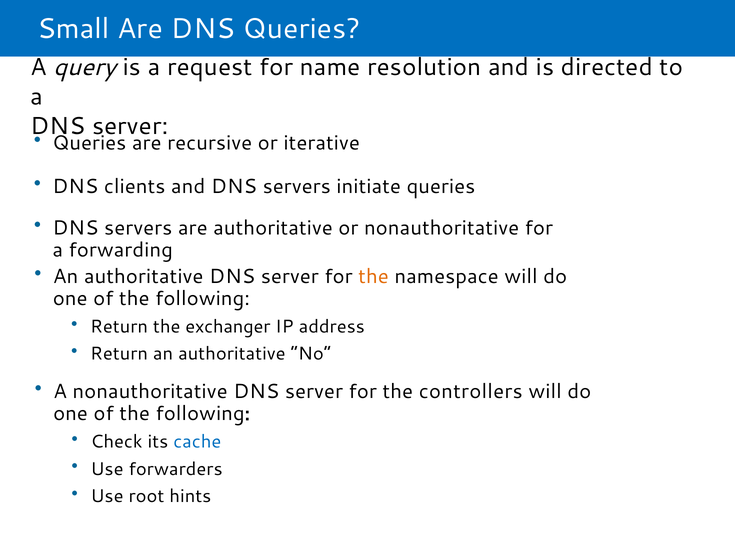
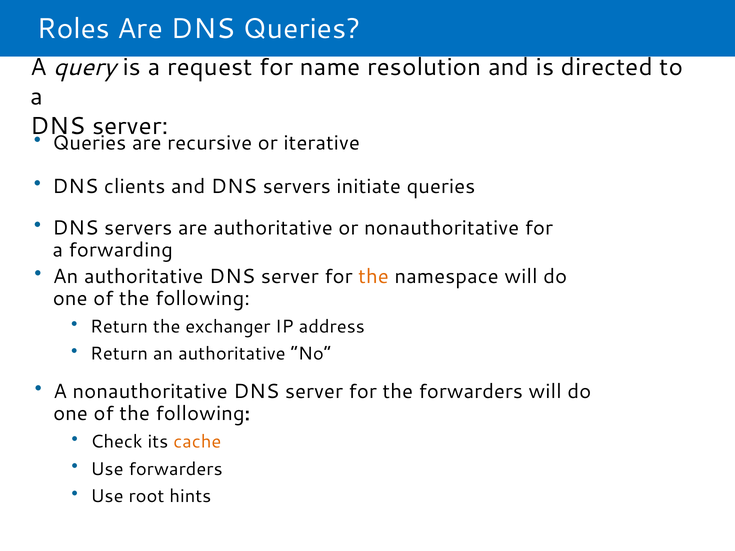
Small: Small -> Roles (73, 29)
the controllers: controllers -> forwarders (471, 392)
cache colour: blue -> orange (197, 442)
